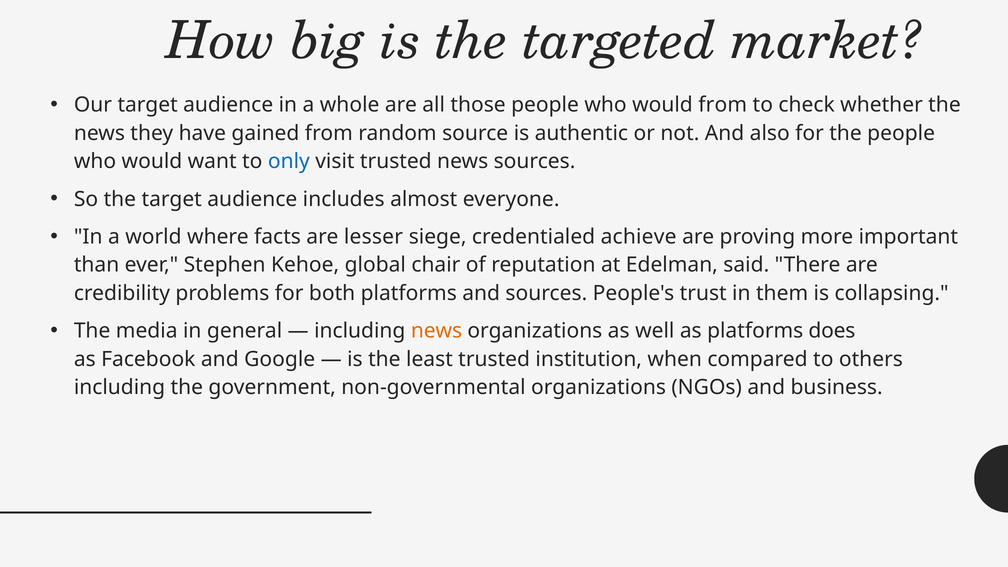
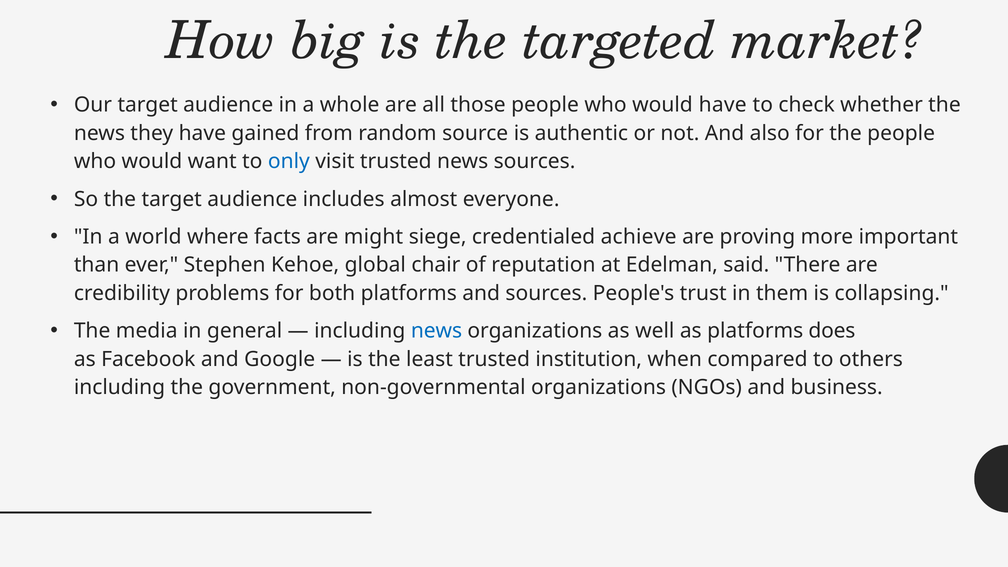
would from: from -> have (723, 105)
lesser: lesser -> might (373, 237)
news colour: orange -> blue (437, 331)
